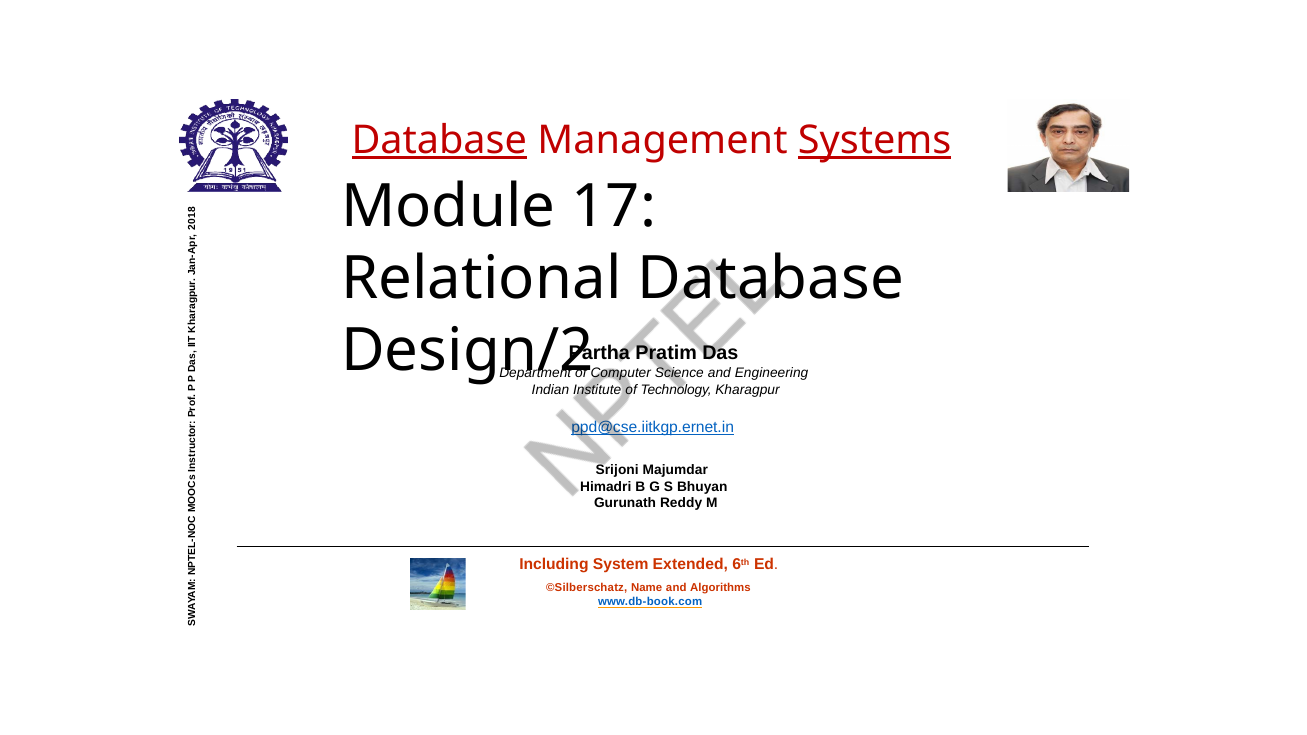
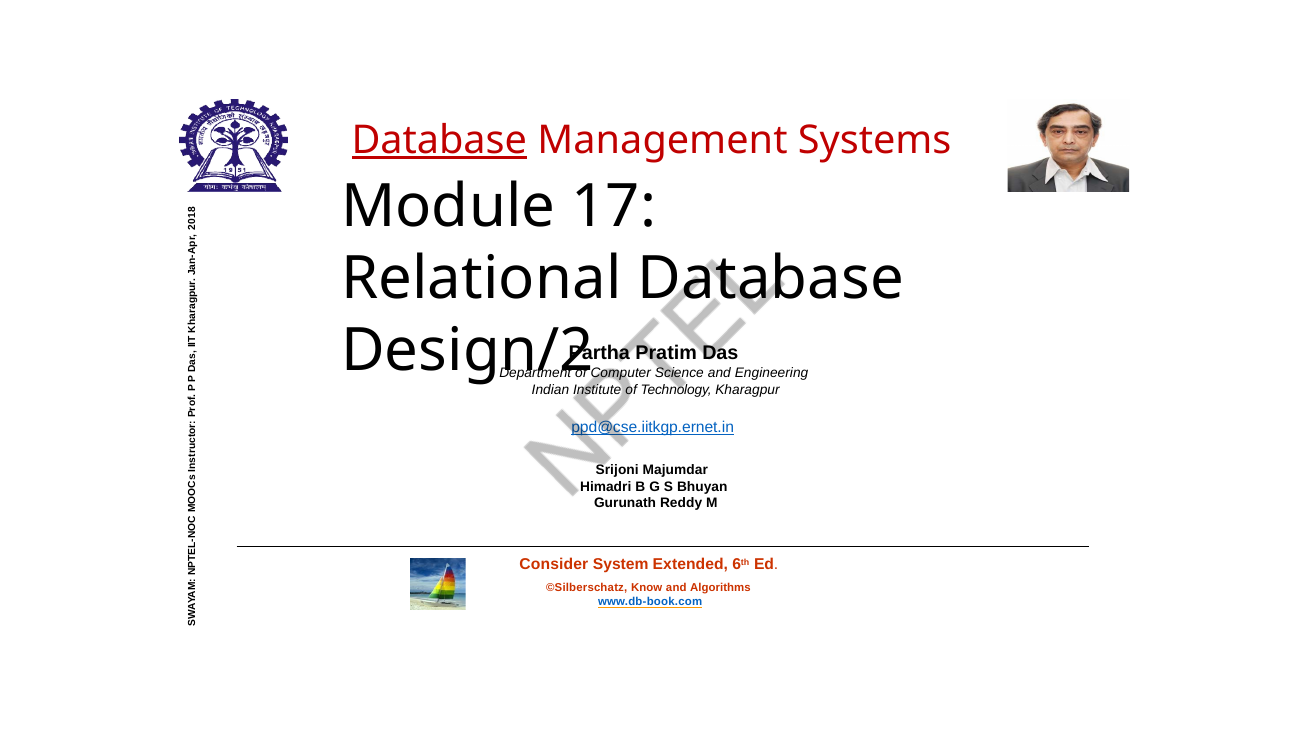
Systems underline: present -> none (875, 140)
Including: Including -> Consider (554, 564)
Name: Name -> Know (647, 588)
